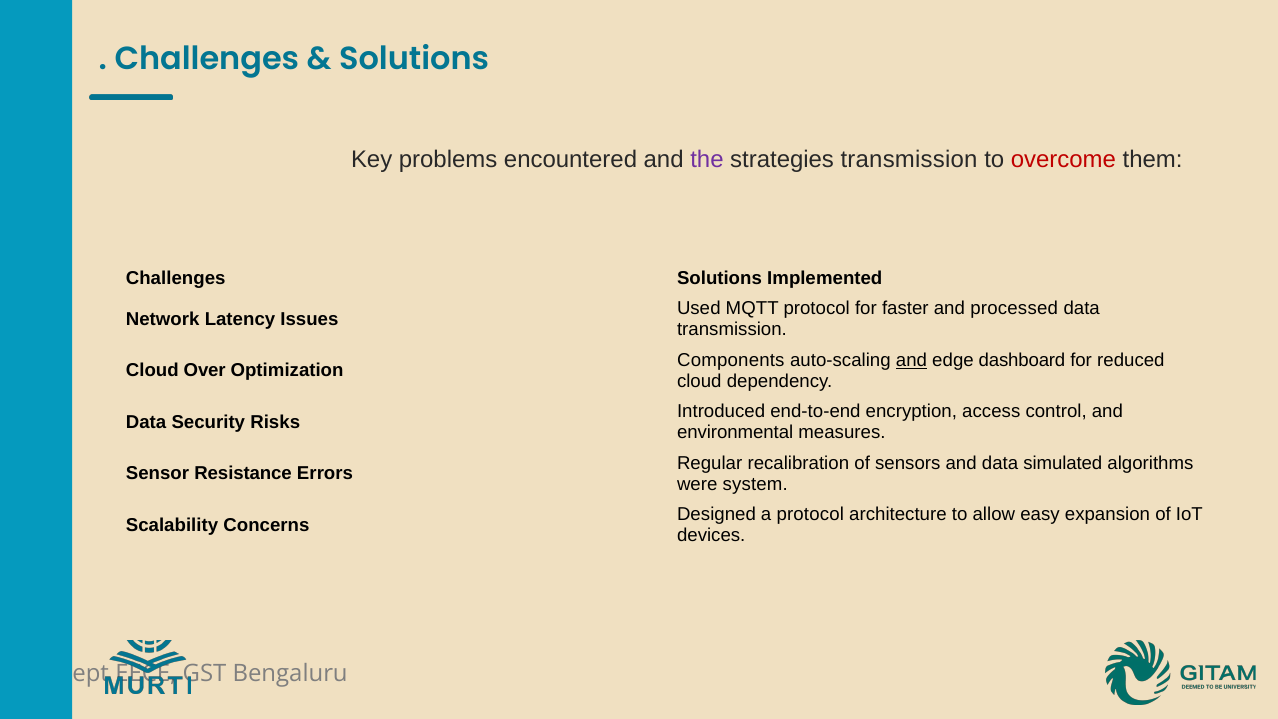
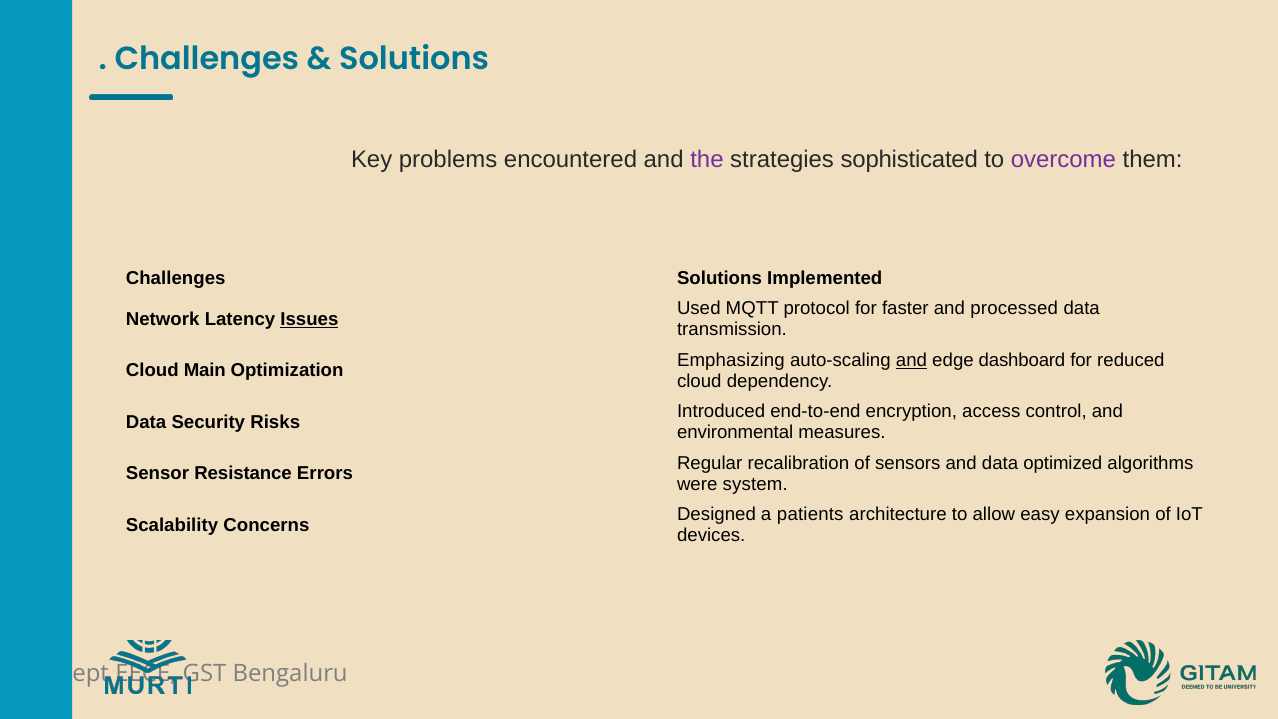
strategies transmission: transmission -> sophisticated (909, 160)
overcome colour: red -> purple (1063, 160)
Issues underline: none -> present (309, 319)
Components: Components -> Emphasizing (731, 360)
Over: Over -> Main (205, 371)
simulated: simulated -> optimized (1063, 463)
a protocol: protocol -> patients (810, 515)
